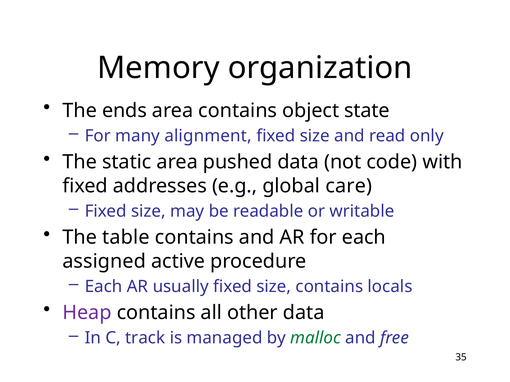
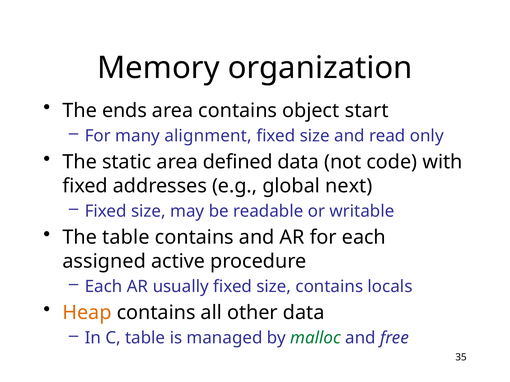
state: state -> start (367, 111)
pushed: pushed -> defined (238, 162)
care: care -> next (349, 186)
Heap colour: purple -> orange (87, 313)
C track: track -> table (145, 338)
